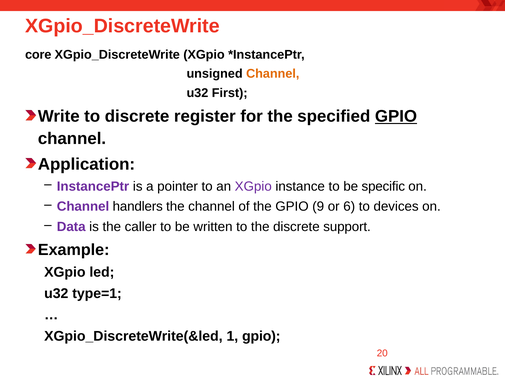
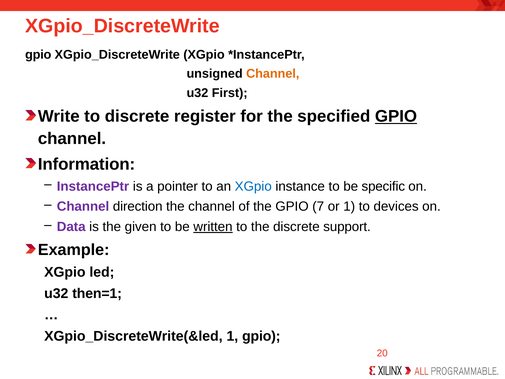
core: core -> gpio (38, 55)
Application: Application -> Information (87, 164)
XGpio colour: purple -> blue (253, 186)
handlers: handlers -> direction (138, 206)
9: 9 -> 7 (318, 206)
or 6: 6 -> 1 (349, 206)
caller: caller -> given (141, 227)
written underline: none -> present (213, 227)
type=1: type=1 -> then=1 (97, 293)
